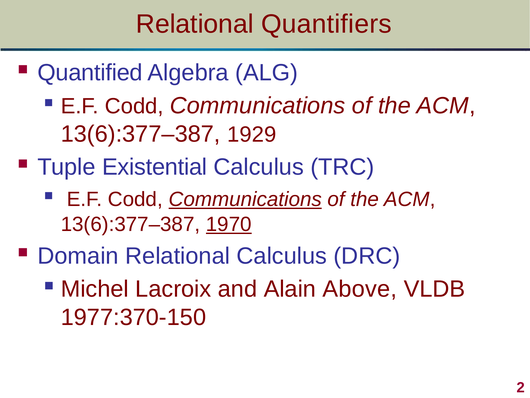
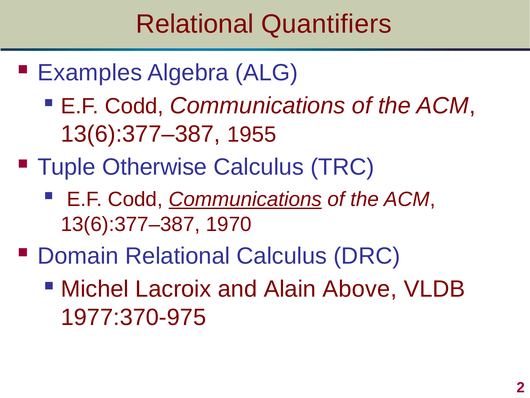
Quantified: Quantified -> Examples (90, 73)
1929: 1929 -> 1955 (252, 134)
Existential: Existential -> Otherwise (155, 167)
1970 underline: present -> none (229, 224)
1977:370-150: 1977:370-150 -> 1977:370-975 (133, 317)
